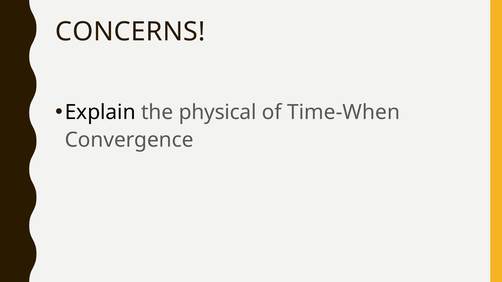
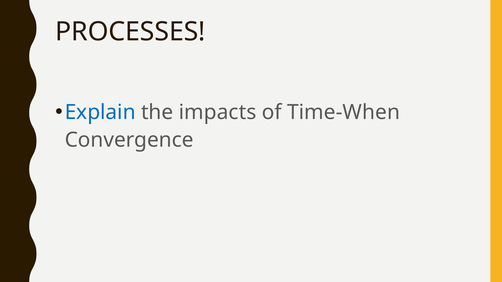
CONCERNS: CONCERNS -> PROCESSES (130, 32)
Explain colour: black -> blue (100, 113)
physical: physical -> impacts (218, 113)
